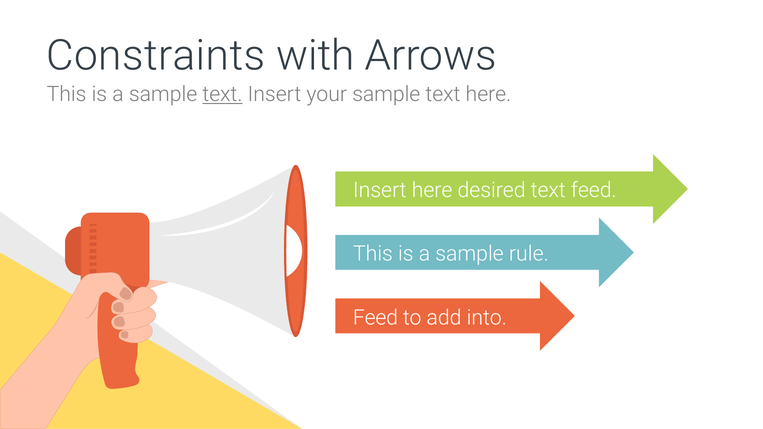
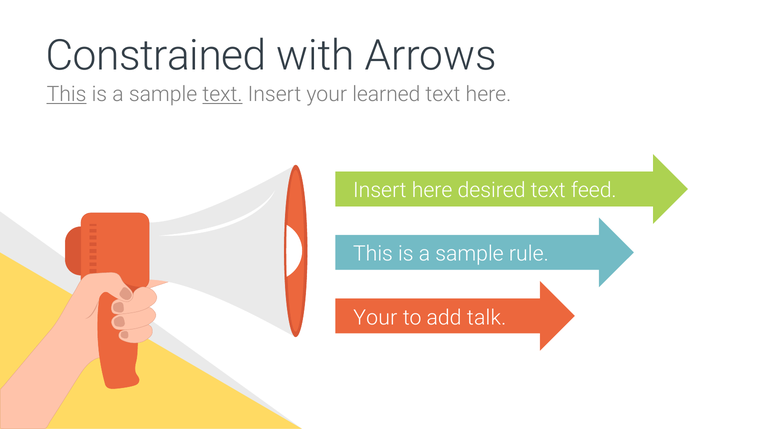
Constraints: Constraints -> Constrained (156, 56)
This underline: none -> present (67, 94)
your sample: sample -> learned (386, 94)
Feed: Feed -> Your (375, 318)
into: into -> talk (487, 318)
